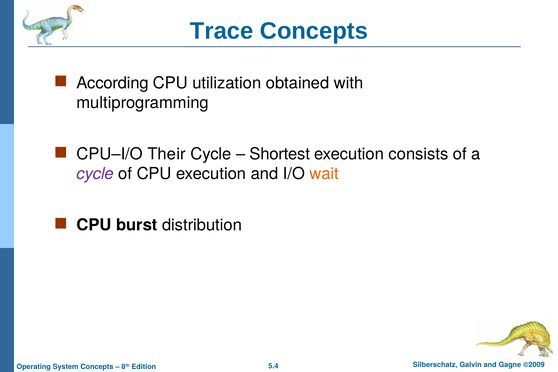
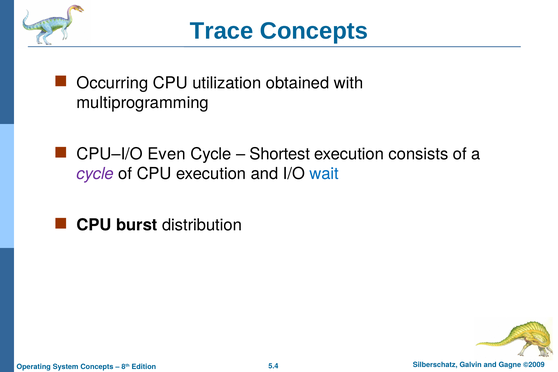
According: According -> Occurring (112, 83)
Their: Their -> Even (167, 154)
wait colour: orange -> blue (324, 174)
